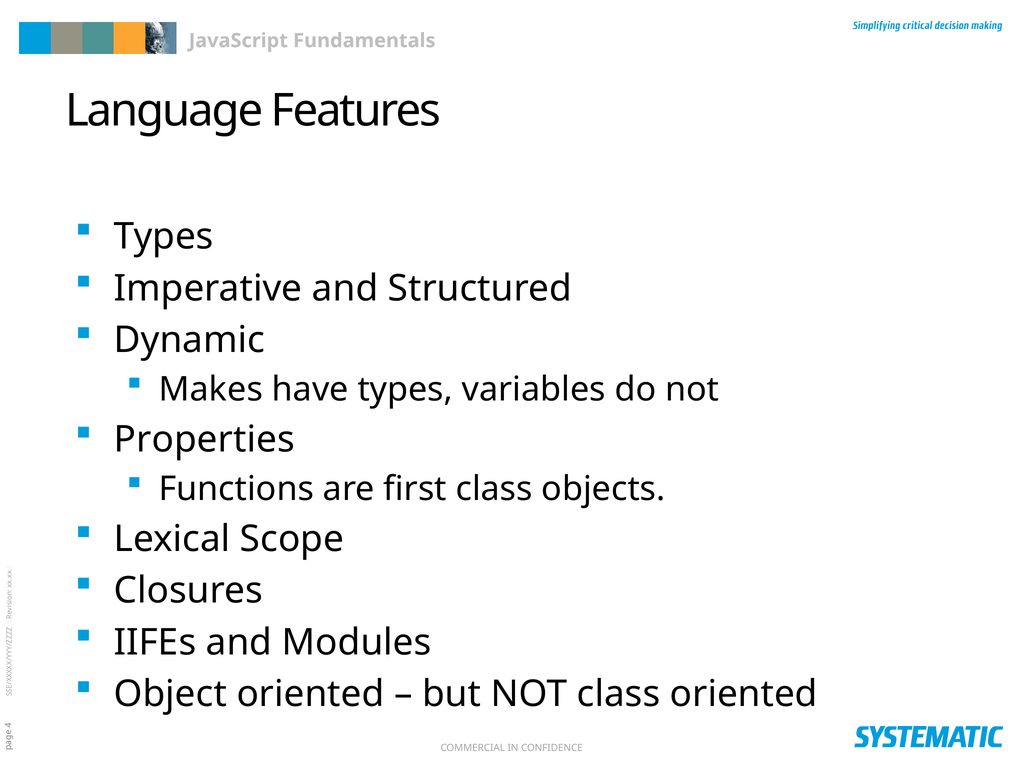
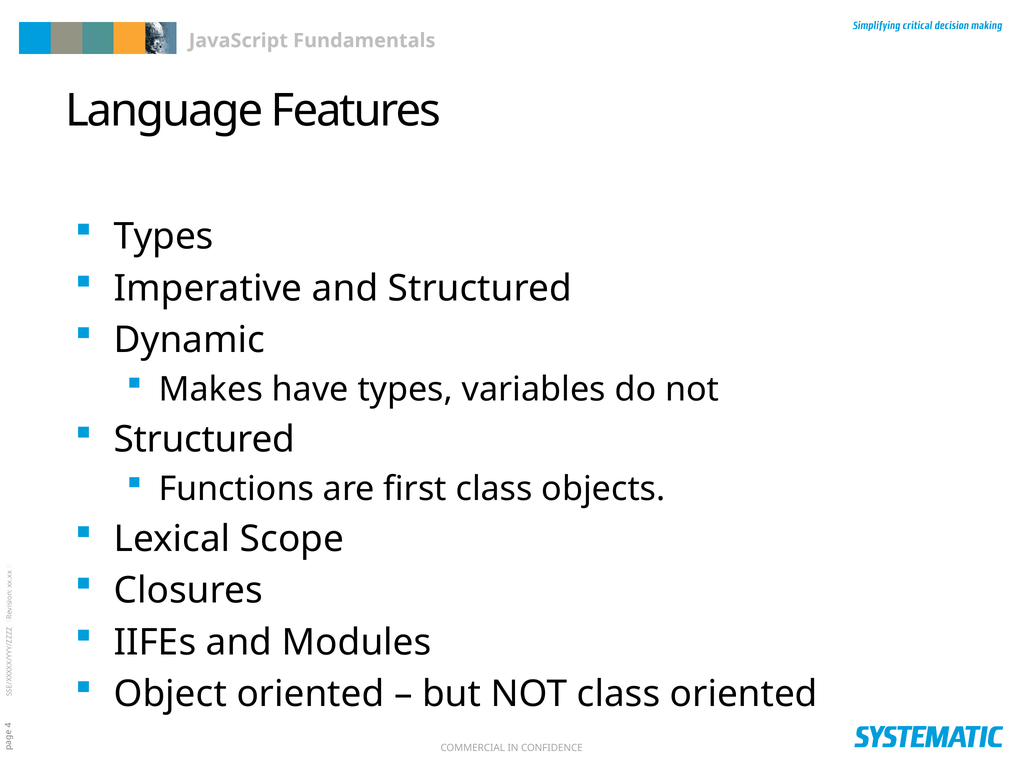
Properties: Properties -> Structured (204, 440)
